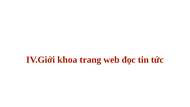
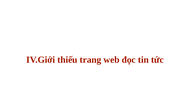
khoa: khoa -> thiếu (67, 60)
